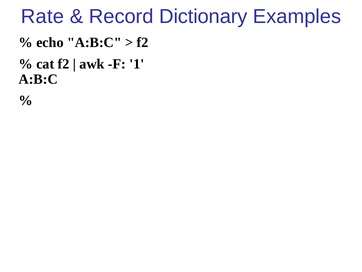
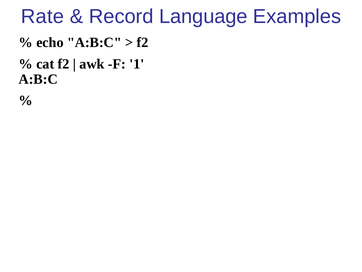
Dictionary: Dictionary -> Language (203, 16)
